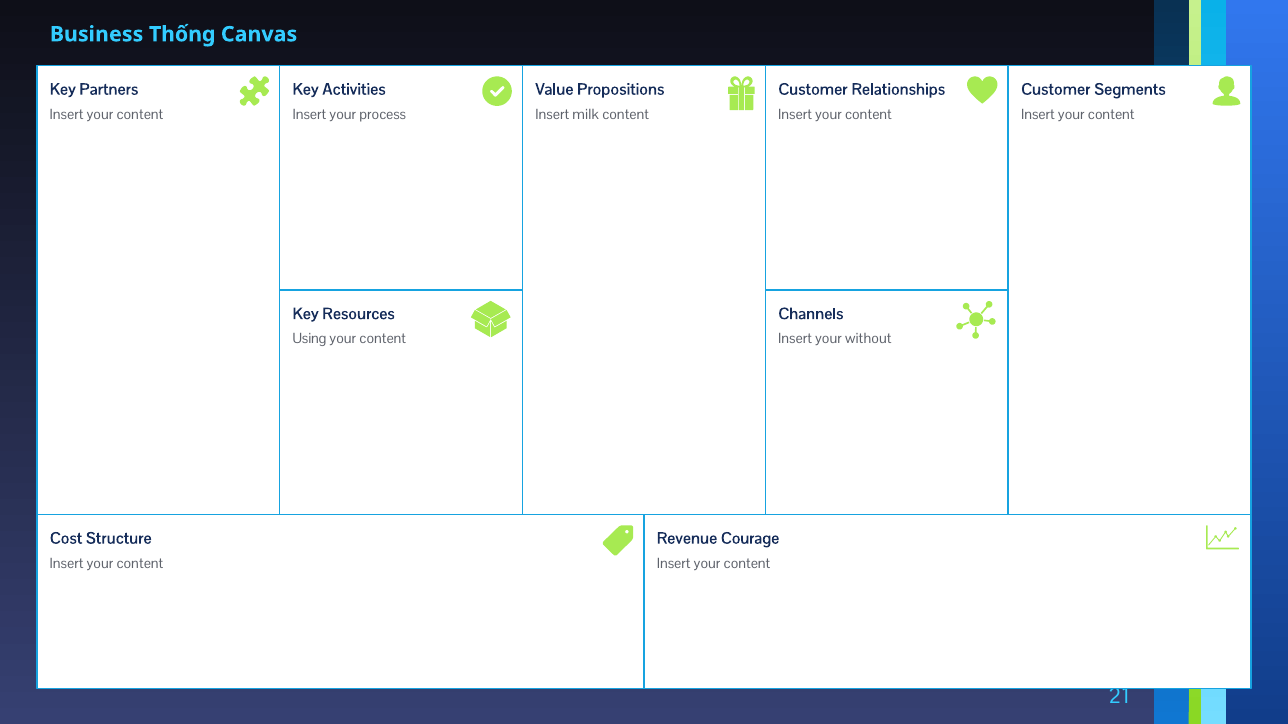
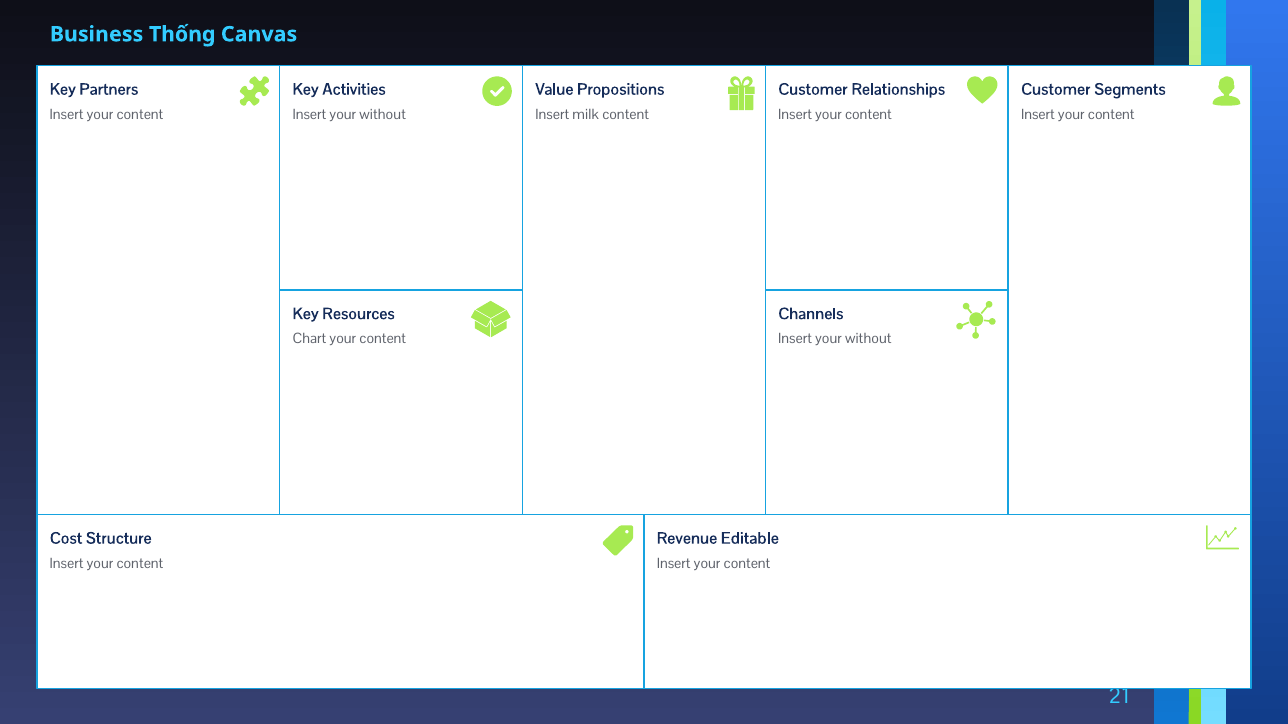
process: process -> without (383, 115)
Using: Using -> Chart (309, 339)
Courage: Courage -> Editable (750, 539)
